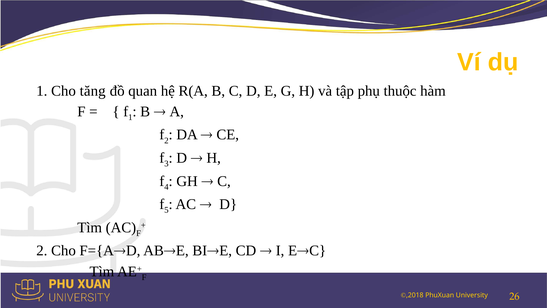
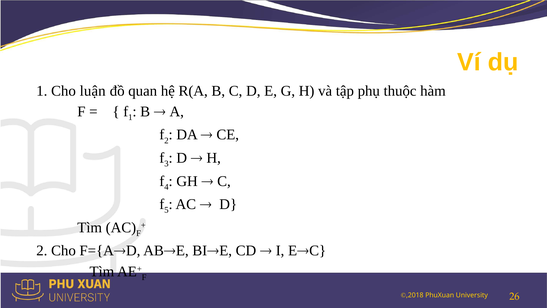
tăng: tăng -> luận (93, 91)
